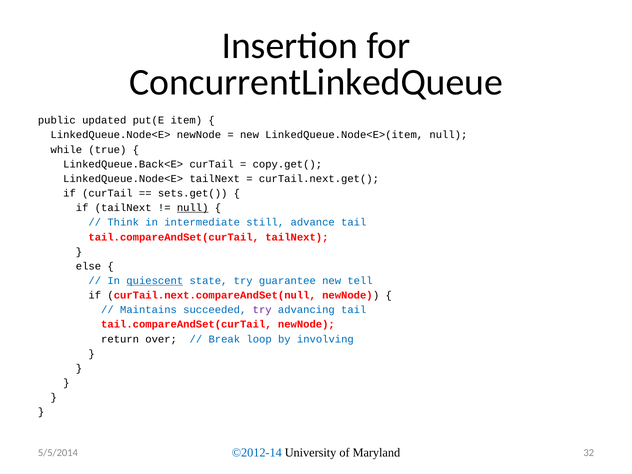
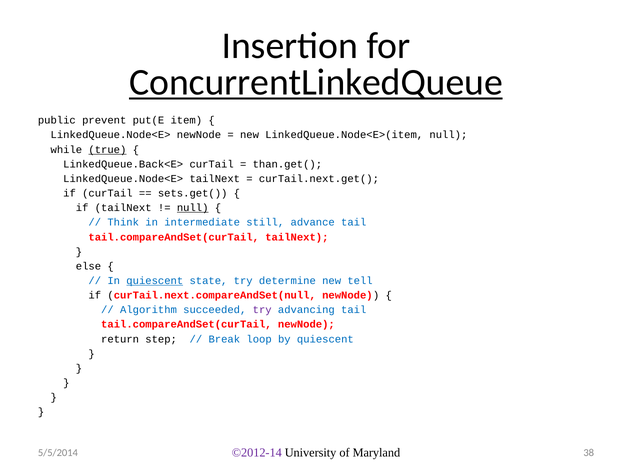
ConcurrentLinkedQueue underline: none -> present (316, 82)
updated: updated -> prevent (104, 120)
true underline: none -> present (107, 150)
copy.get(: copy.get( -> than.get( (287, 164)
guarantee: guarantee -> determine (287, 281)
Maintains: Maintains -> Algorithm (148, 310)
over: over -> step (161, 339)
by involving: involving -> quiescent (325, 339)
©2012-14 colour: blue -> purple (257, 453)
32: 32 -> 38 (589, 453)
